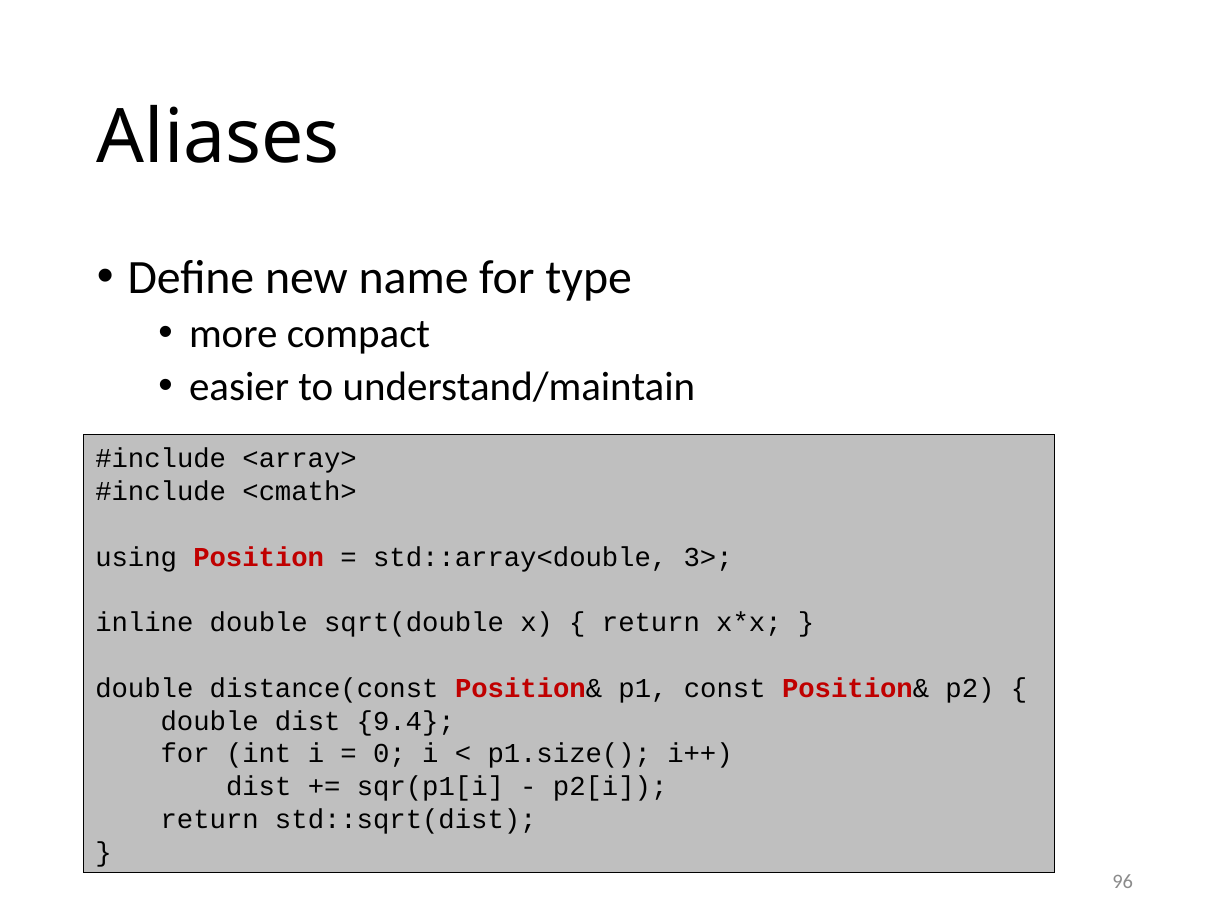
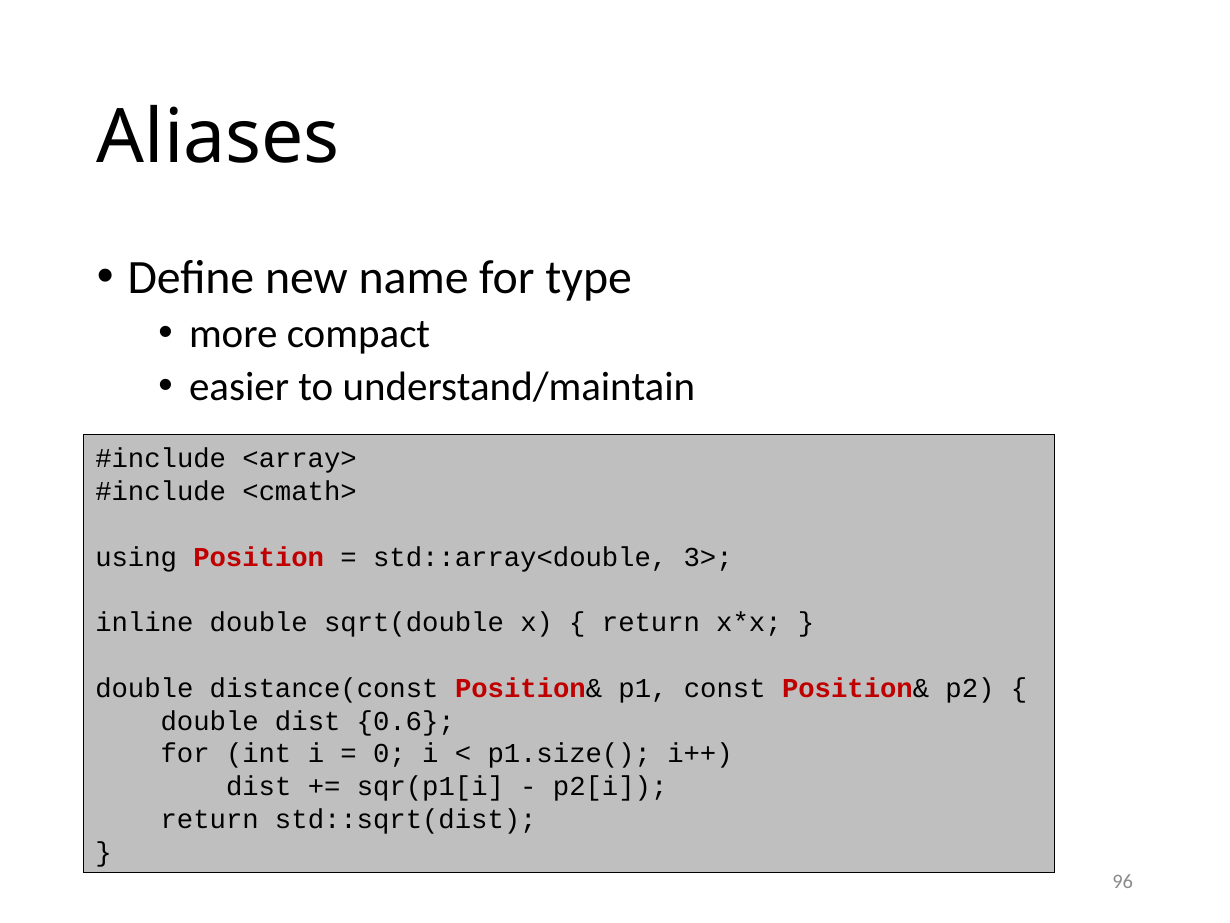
9.4: 9.4 -> 0.6 (406, 721)
